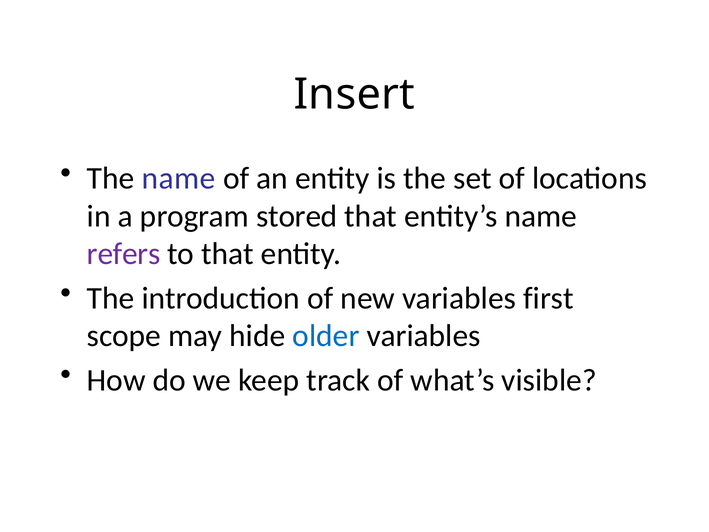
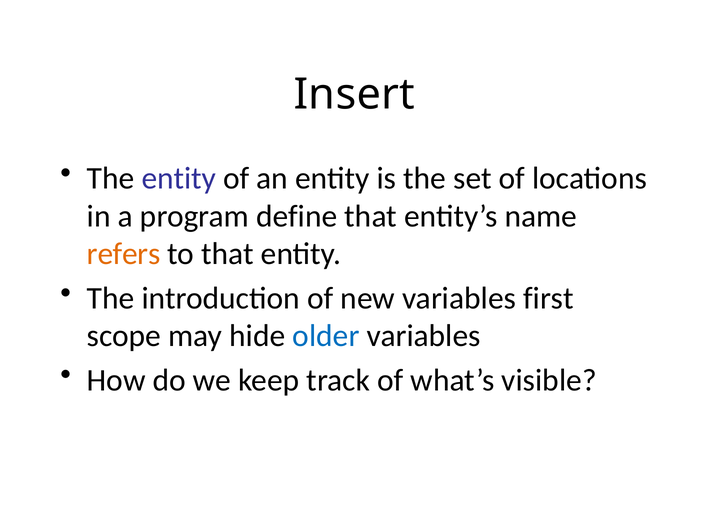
The name: name -> entity (179, 178)
stored: stored -> define (297, 216)
refers colour: purple -> orange (124, 254)
